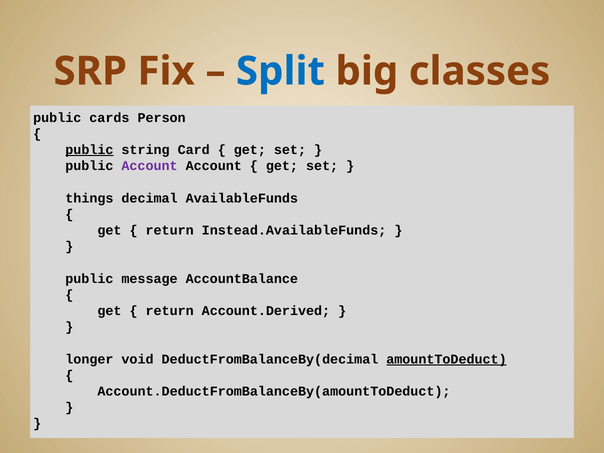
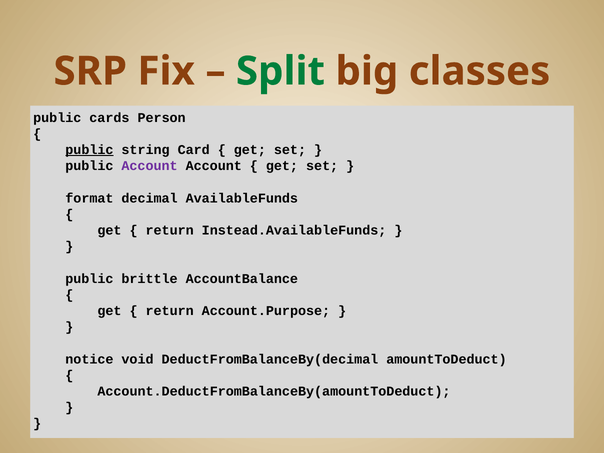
Split colour: blue -> green (280, 71)
things: things -> format (89, 198)
message: message -> brittle (150, 279)
Account.Derived: Account.Derived -> Account.Purpose (266, 311)
longer: longer -> notice (89, 359)
amountToDeduct underline: present -> none (446, 359)
